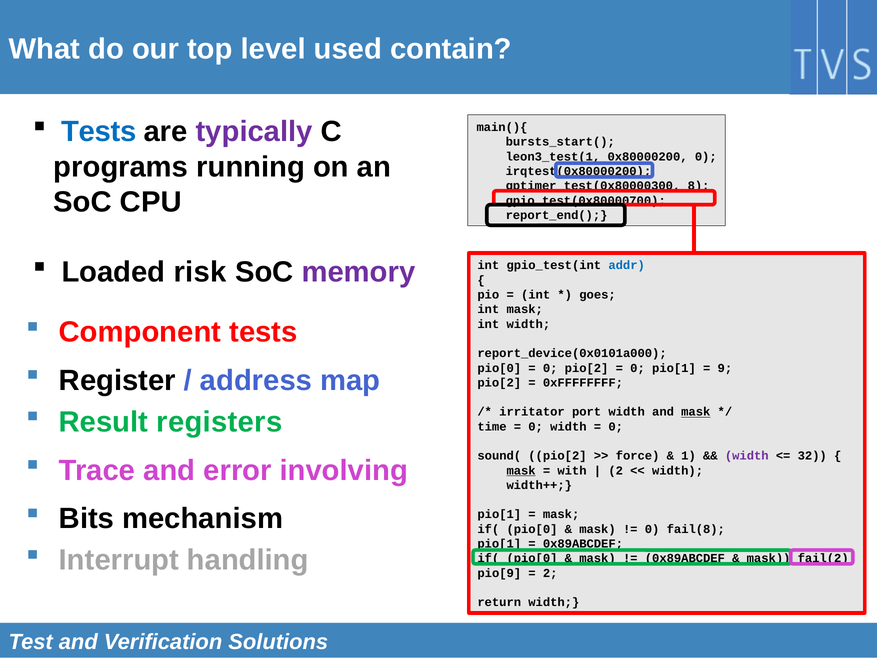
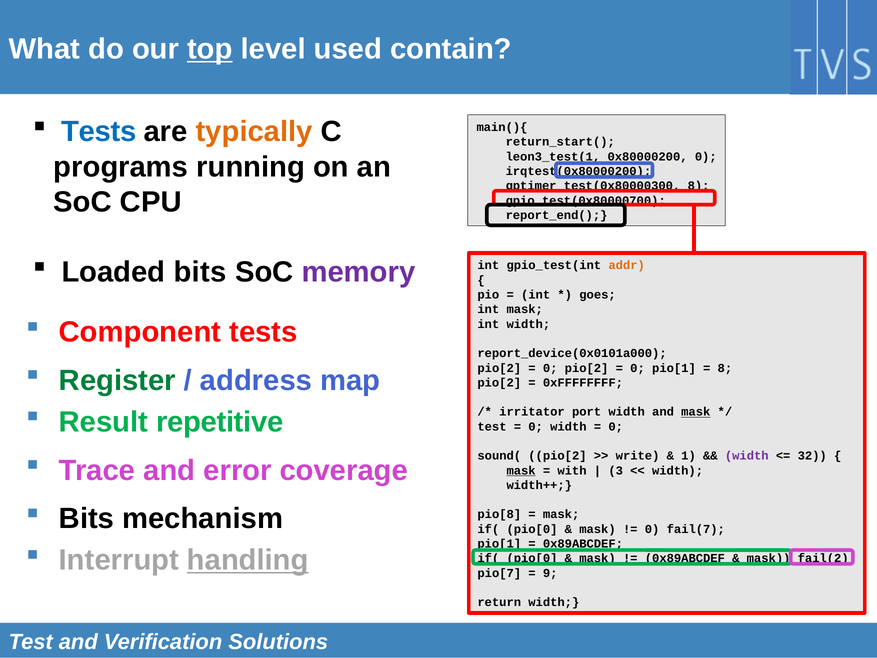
top underline: none -> present (210, 49)
typically colour: purple -> orange (254, 132)
bursts_start(: bursts_start( -> return_start( (560, 142)
Loaded risk: risk -> bits (200, 272)
addr colour: blue -> orange (627, 265)
pio[0: pio[0 -> pio[2 (499, 368)
9: 9 -> 8 (725, 368)
Register colour: black -> green (117, 380)
registers: registers -> repetitive (220, 422)
time: time -> test (492, 426)
force: force -> write (638, 456)
involving: involving -> coverage (344, 470)
2: 2 -> 3 (616, 470)
pio[1: pio[1 -> pio[8 (499, 514)
fail(8: fail(8 -> fail(7 (696, 529)
handling underline: none -> present (248, 560)
pio[9: pio[9 -> pio[7 (499, 573)
2: 2 -> 9 (550, 573)
